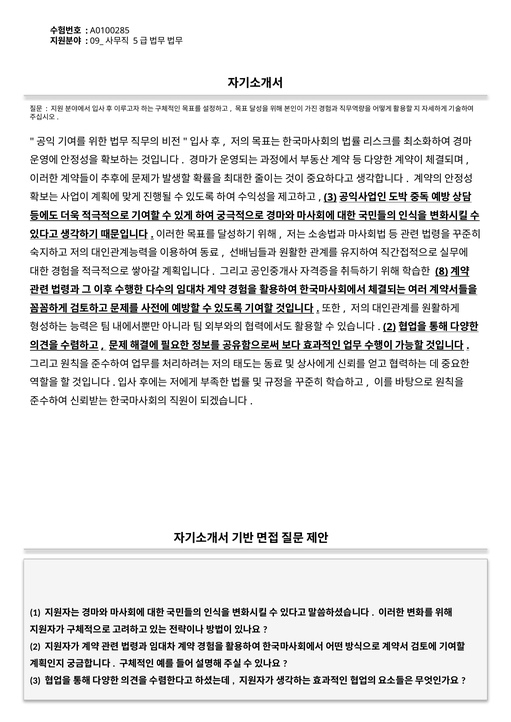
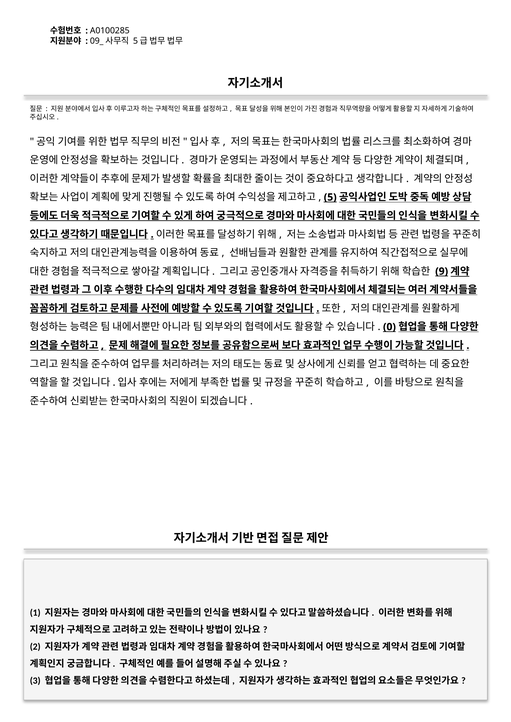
3: 3 -> 5 (330, 197)
8: 8 -> 9 (442, 272)
2: 2 -> 0 (389, 327)
